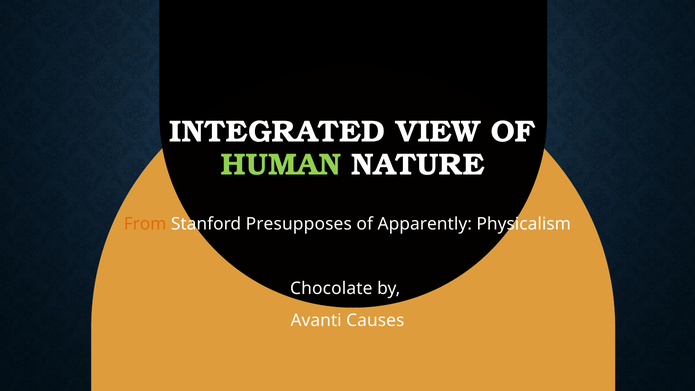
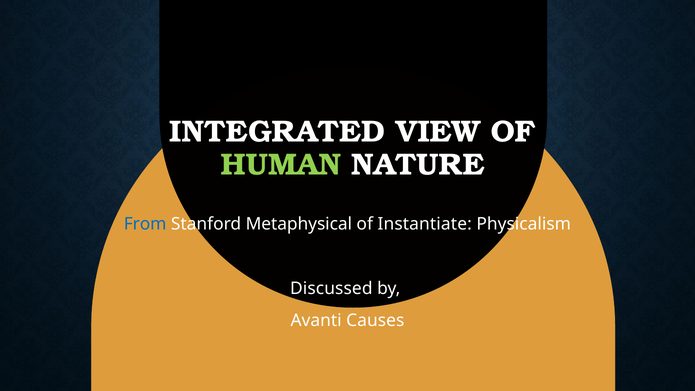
From colour: orange -> blue (145, 224)
Presupposes: Presupposes -> Metaphysical (299, 224)
Apparently: Apparently -> Instantiate (425, 224)
Chocolate: Chocolate -> Discussed (331, 288)
